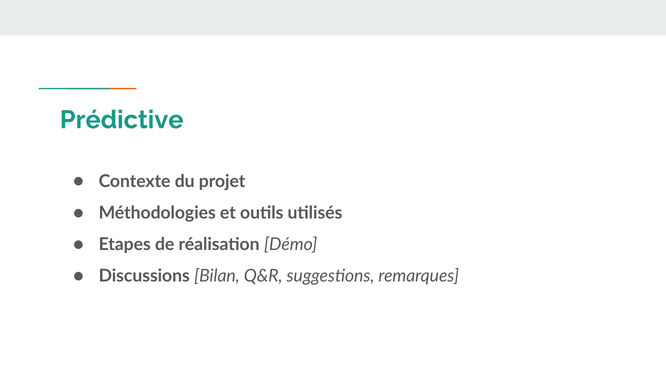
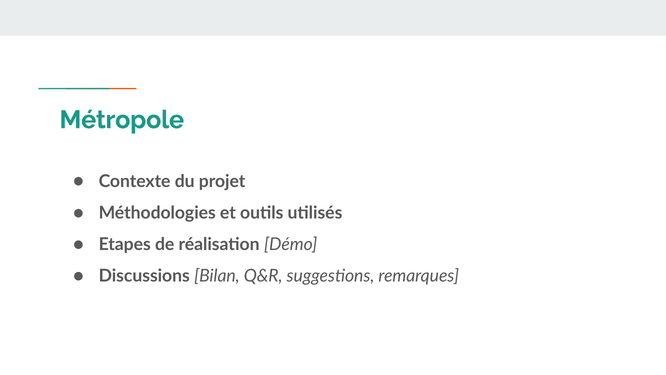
Prédictive: Prédictive -> Métropole (122, 120)
